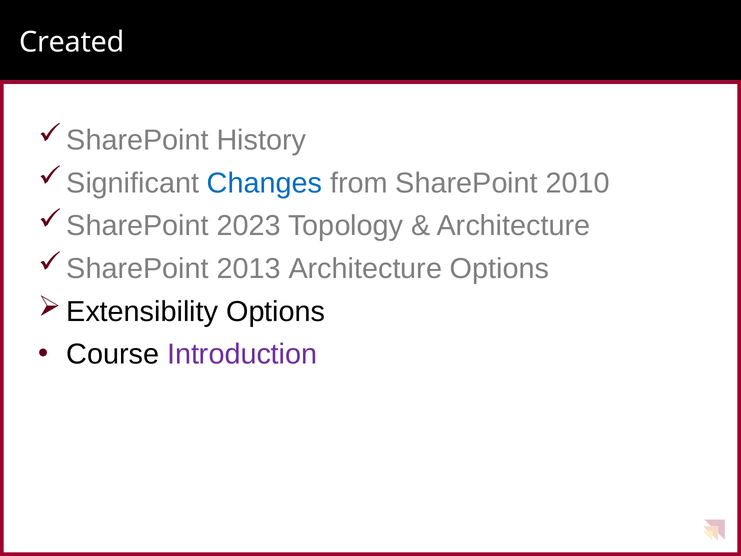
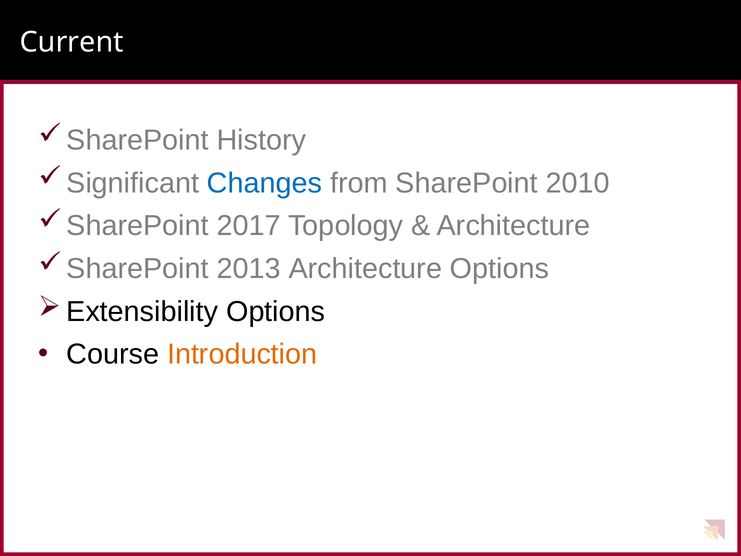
Created: Created -> Current (72, 42)
2023: 2023 -> 2017 (249, 226)
Introduction colour: purple -> orange (242, 354)
